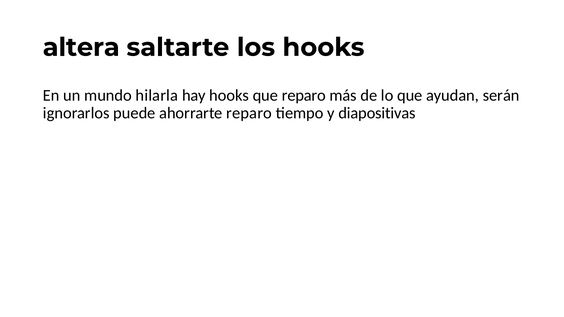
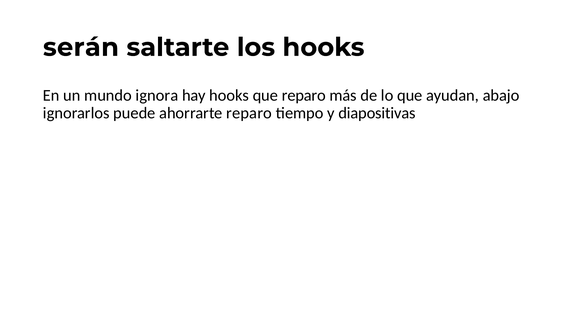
altera: altera -> serán (81, 47)
hilarla: hilarla -> ignora (157, 95)
serán: serán -> abajo (501, 95)
